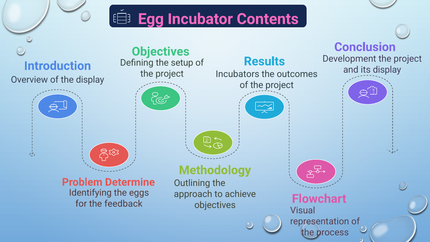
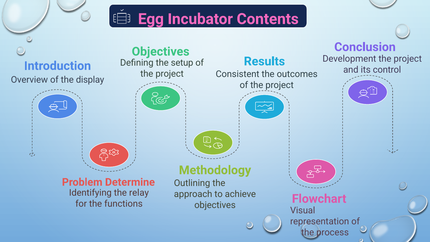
its display: display -> control (387, 70)
Incubators: Incubators -> Consistent (238, 74)
eggs: eggs -> relay (139, 193)
feedback: feedback -> functions (123, 204)
